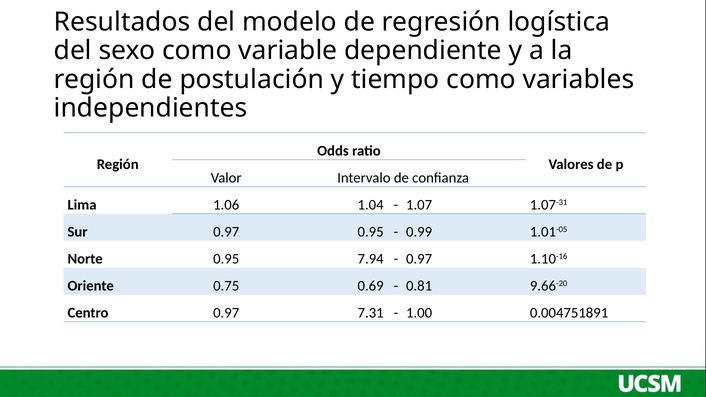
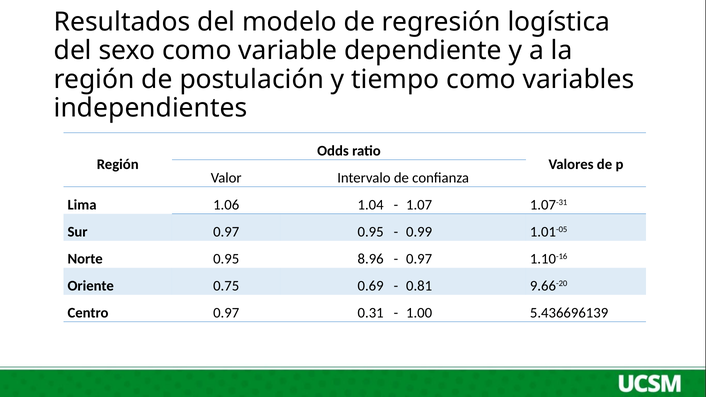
7.94: 7.94 -> 8.96 (371, 259)
7.31: 7.31 -> 0.31 (371, 313)
0.004751891: 0.004751891 -> 5.436696139 (569, 313)
